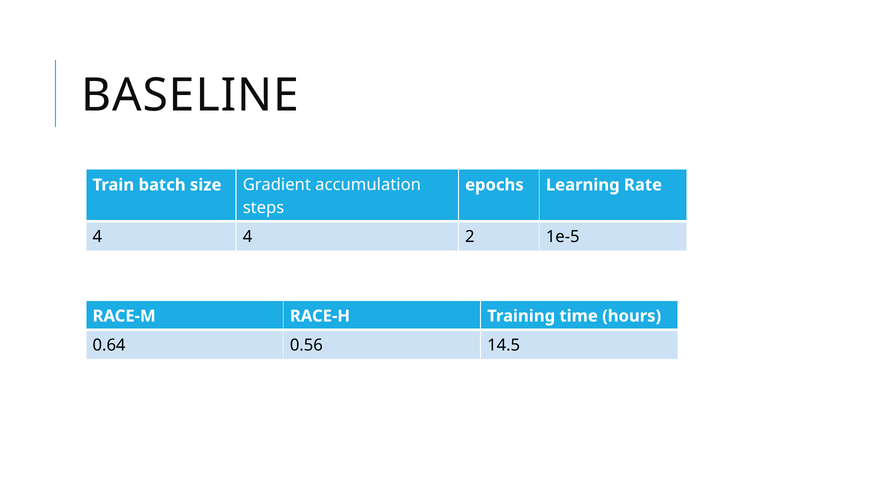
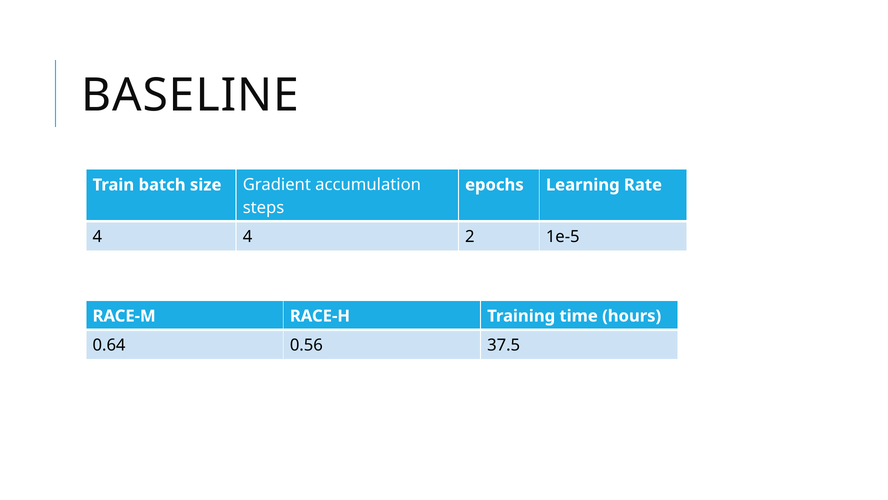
14.5: 14.5 -> 37.5 (504, 345)
